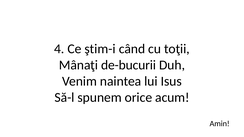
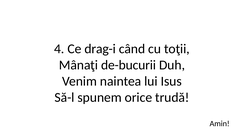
ştim-i: ştim-i -> drag-i (100, 49)
acum: acum -> trudă (172, 98)
